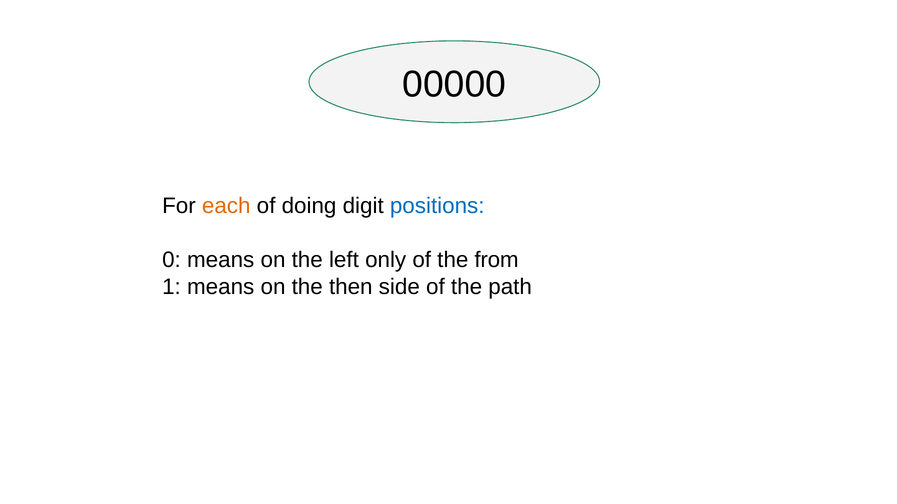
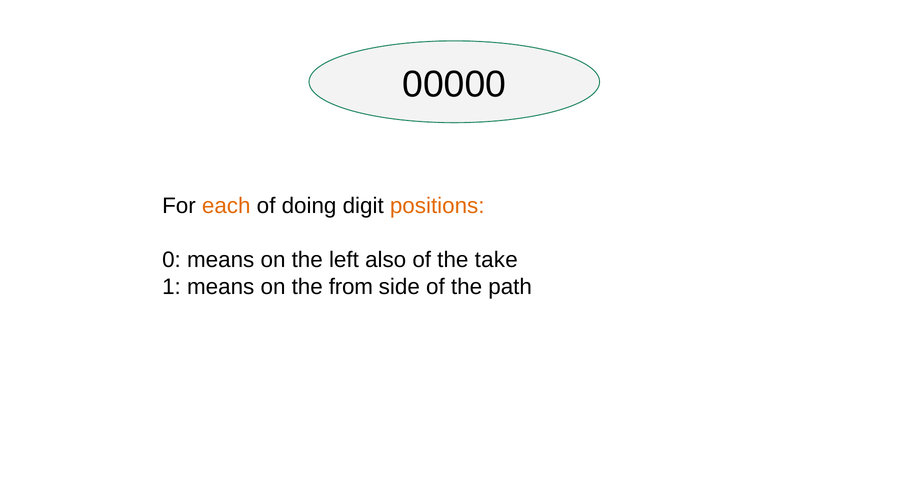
positions colour: blue -> orange (437, 206)
only: only -> also (386, 260)
from: from -> take (496, 260)
then: then -> from (351, 287)
